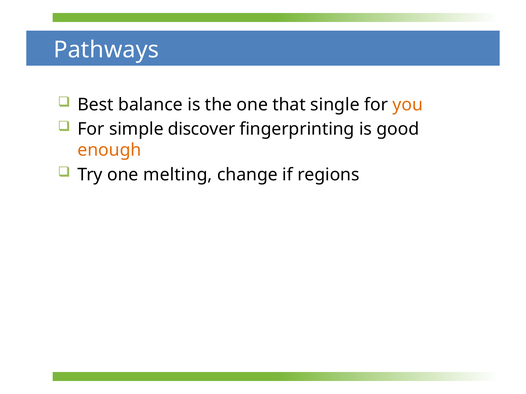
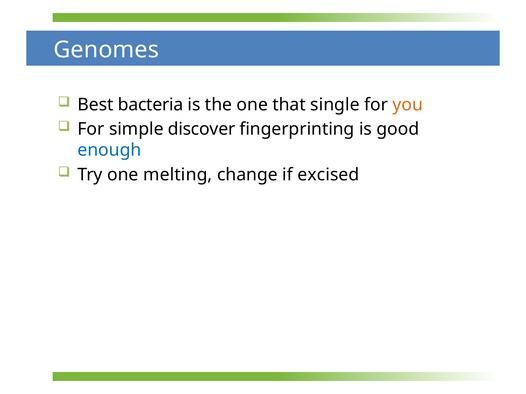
Pathways: Pathways -> Genomes (106, 50)
balance: balance -> bacteria (151, 105)
enough colour: orange -> blue (109, 150)
regions: regions -> excised (328, 175)
